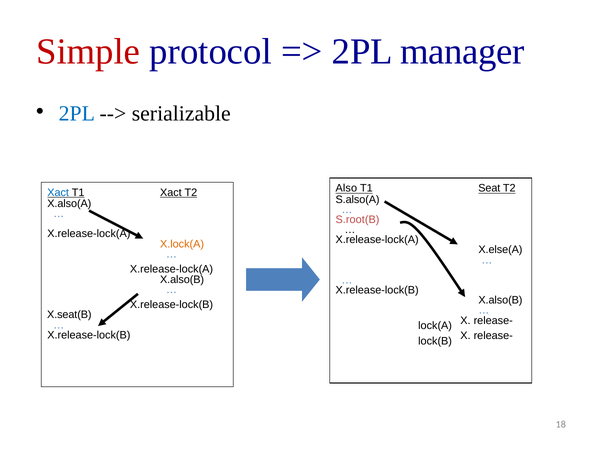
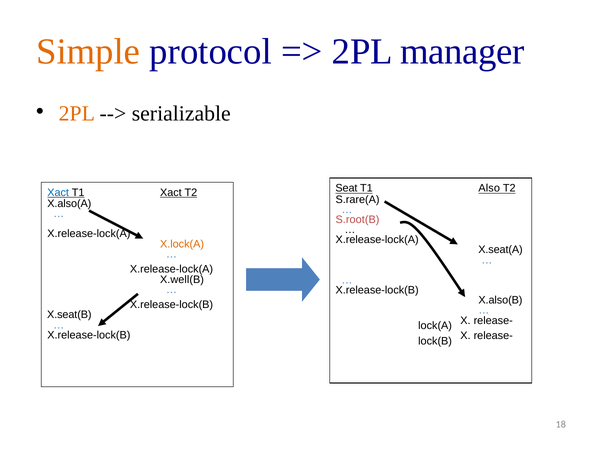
Simple colour: red -> orange (88, 51)
2PL colour: blue -> orange (77, 114)
Also: Also -> Seat (346, 188)
Seat: Seat -> Also (489, 188)
S.also(A: S.also(A -> S.rare(A (358, 200)
X.else(A: X.else(A -> X.seat(A (500, 250)
X.also(B: X.also(B -> X.well(B (182, 280)
